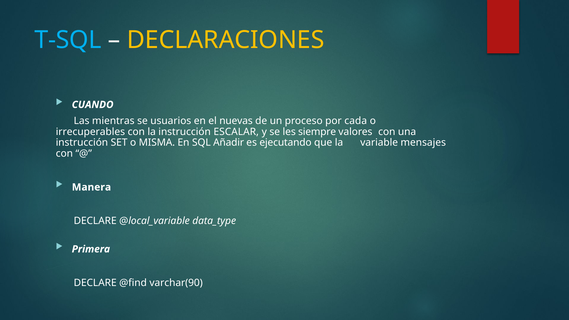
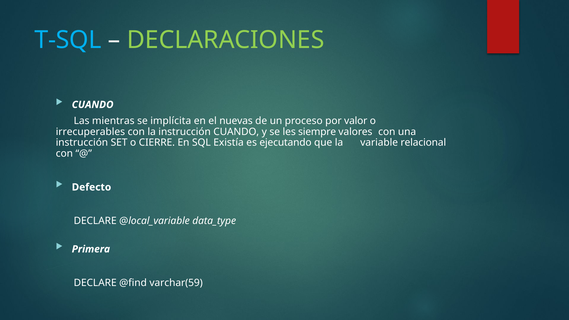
DECLARACIONES colour: yellow -> light green (226, 40)
usuarios: usuarios -> implícita (171, 121)
cada: cada -> valor (356, 121)
instrucción ESCALAR: ESCALAR -> CUANDO (236, 132)
MISMA: MISMA -> CIERRE (157, 143)
Añadir: Añadir -> Existía (229, 143)
mensajes: mensajes -> relacional (423, 143)
Manera: Manera -> Defecto (91, 187)
varchar(90: varchar(90 -> varchar(59 (176, 283)
